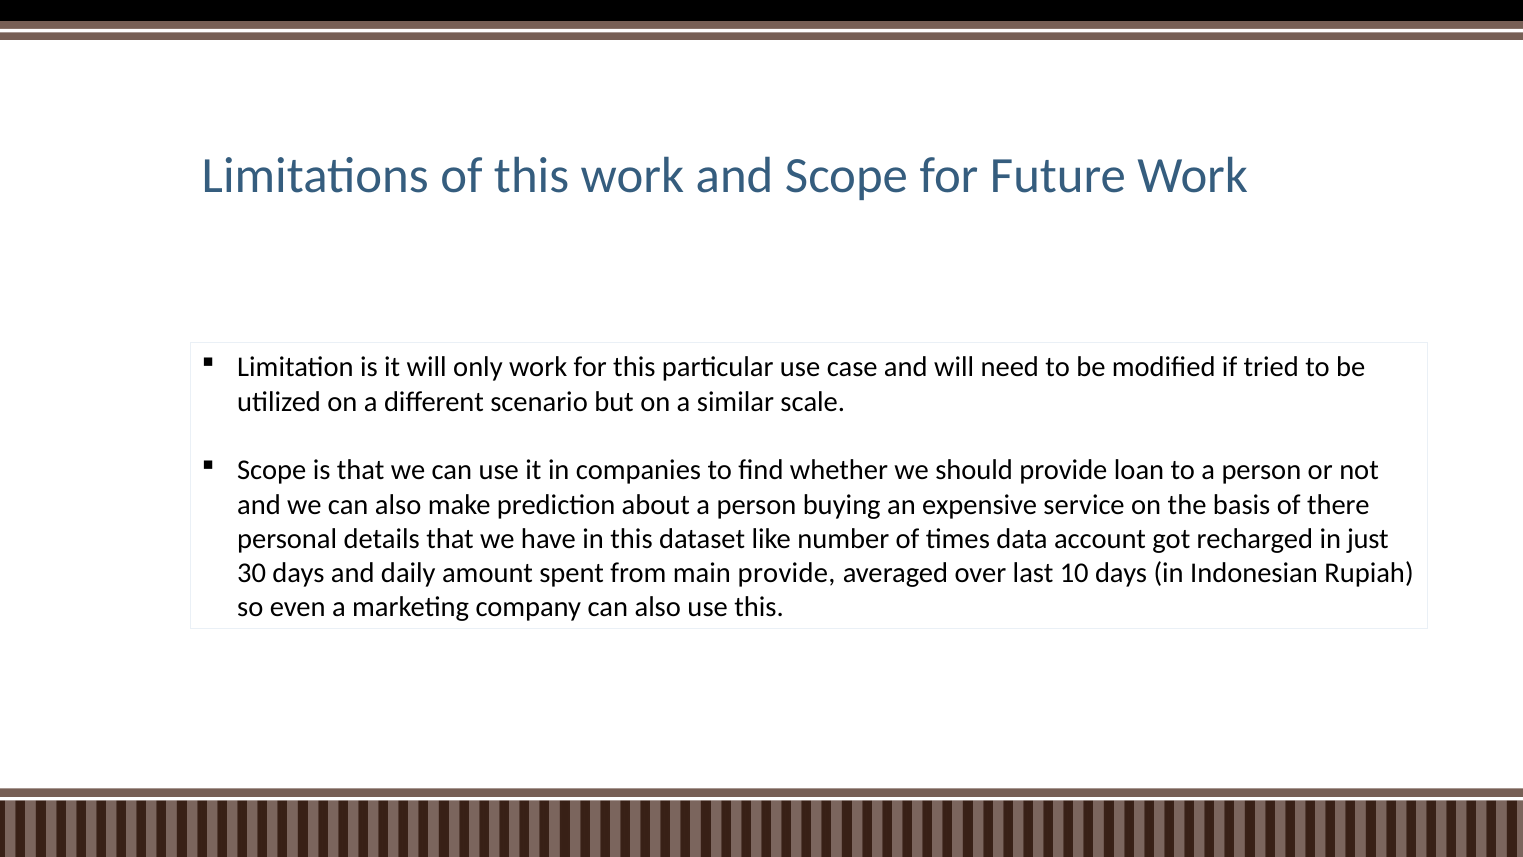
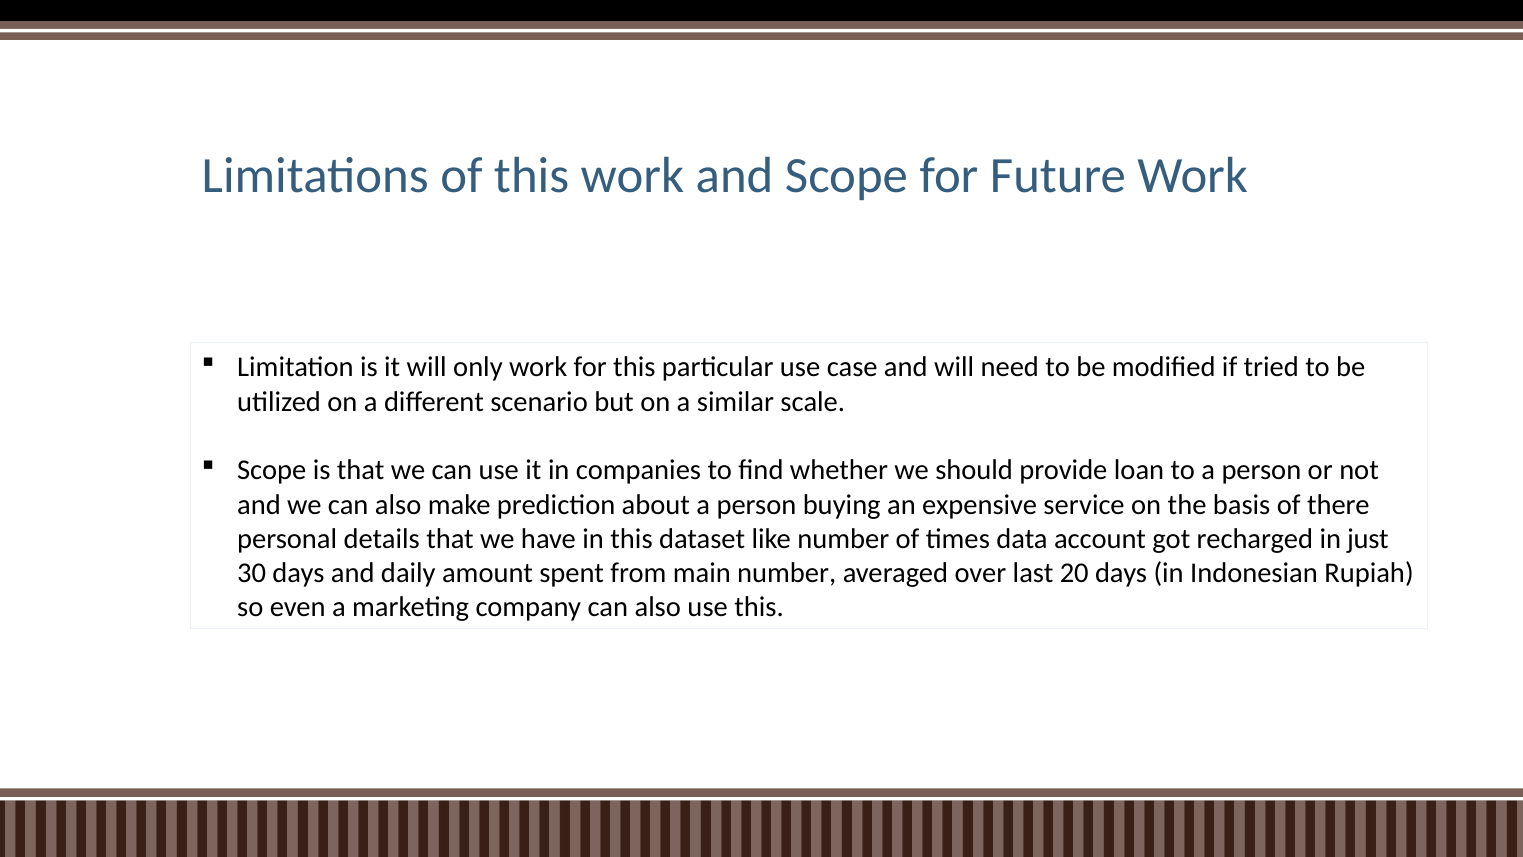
main provide: provide -> number (787, 573)
10: 10 -> 20 (1074, 573)
